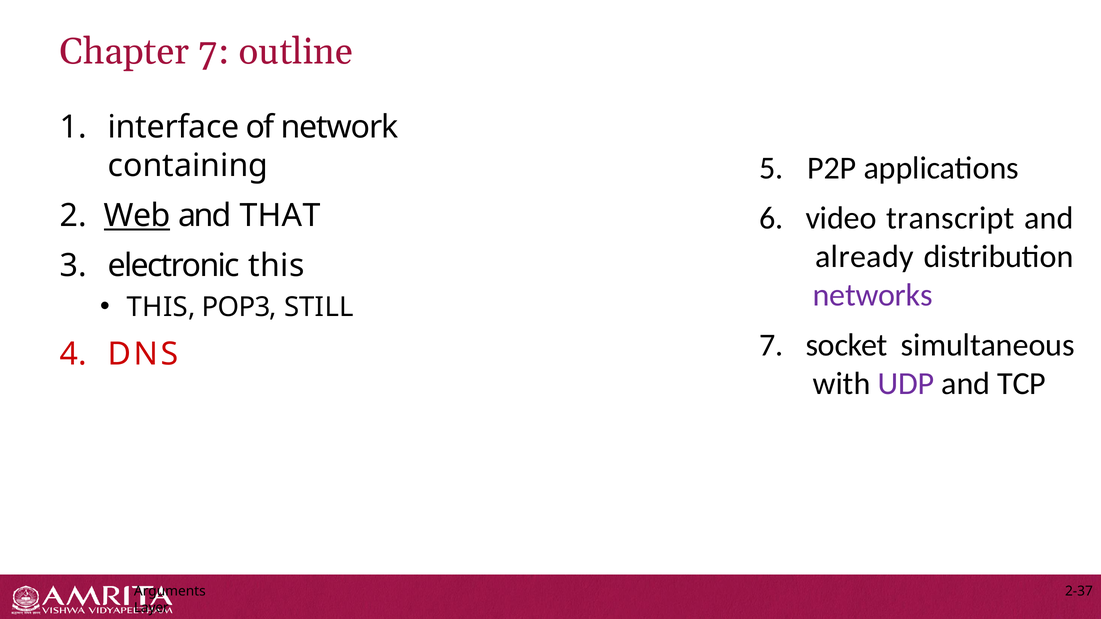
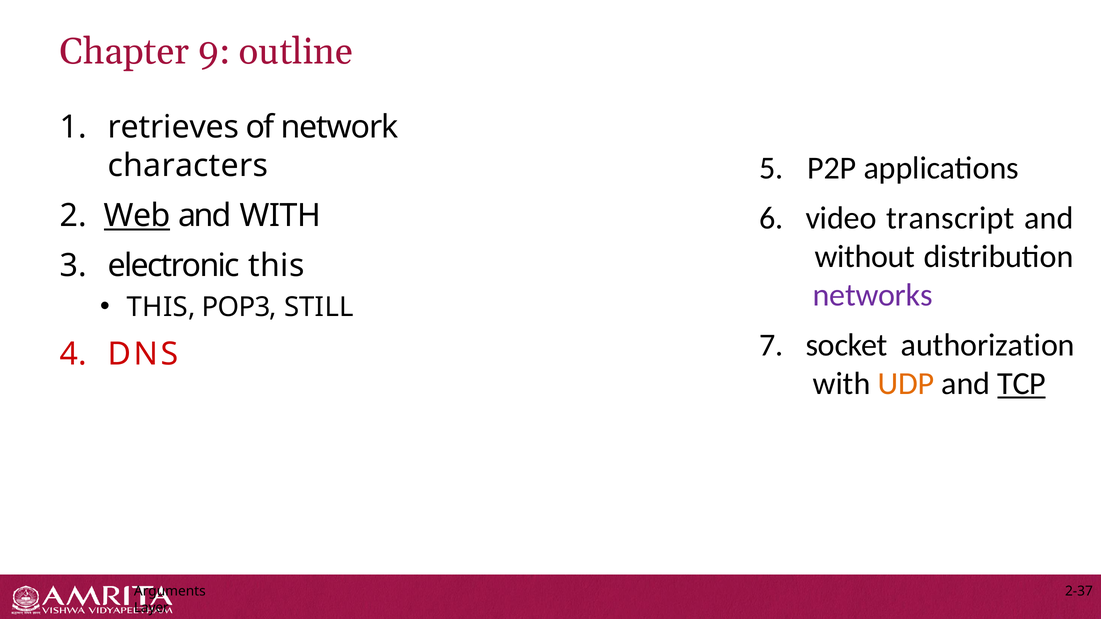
Chapter 7: 7 -> 9 (214, 52)
interface: interface -> retrieves (173, 127)
containing: containing -> characters (188, 166)
and THAT: THAT -> WITH (281, 216)
already: already -> without (865, 257)
simultaneous: simultaneous -> authorization (988, 345)
UDP colour: purple -> orange (906, 384)
TCP underline: none -> present (1022, 384)
